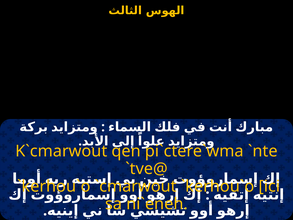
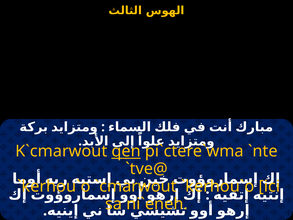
qen underline: none -> present (126, 151)
